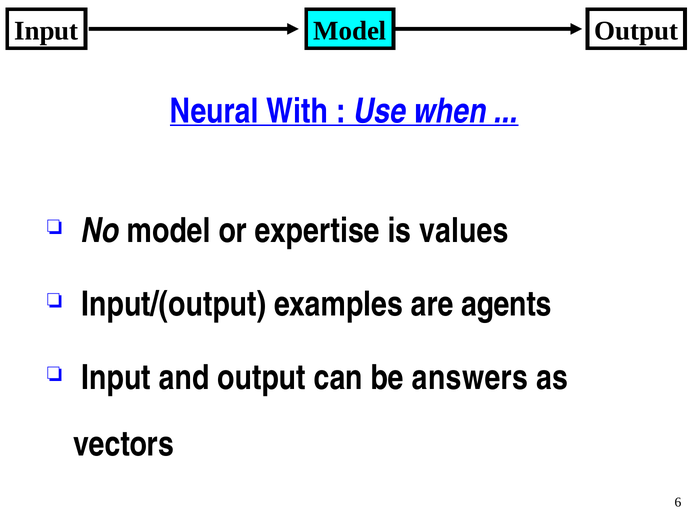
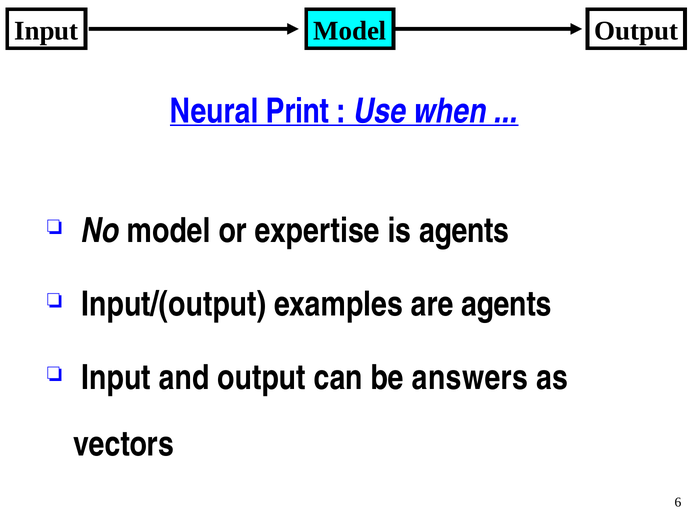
With: With -> Print (298, 111)
is values: values -> agents (464, 231)
